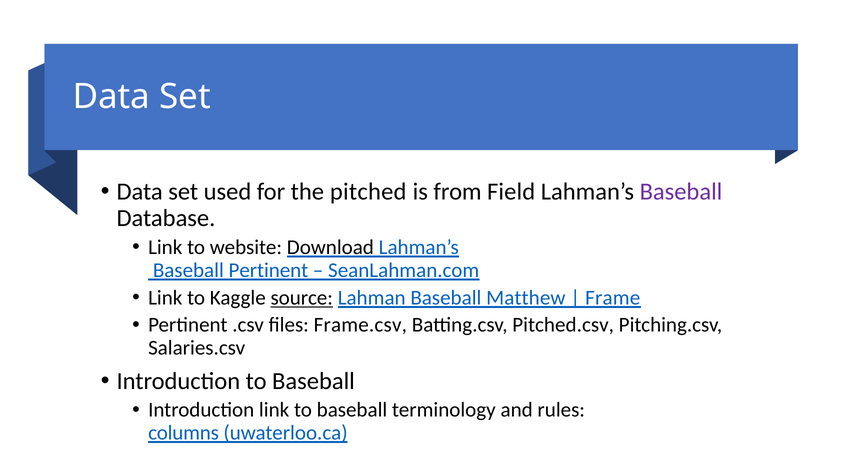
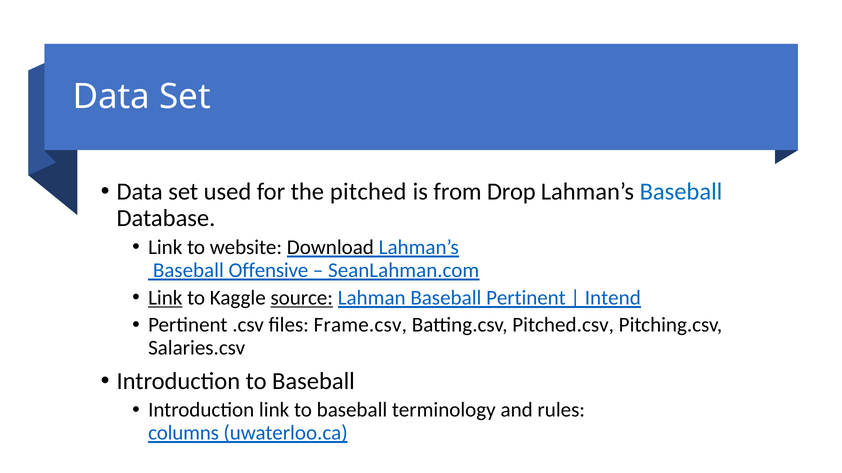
Field: Field -> Drop (511, 192)
Baseball colour: purple -> blue (681, 192)
Baseball Pertinent: Pertinent -> Offensive (268, 271)
Link underline: none -> present (165, 298)
Baseball Matthew: Matthew -> Pertinent (526, 298)
Frame: Frame -> Intend (613, 298)
